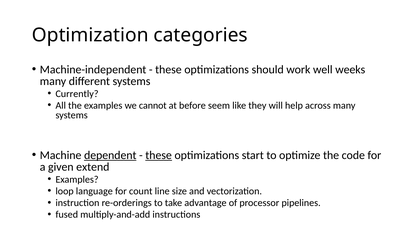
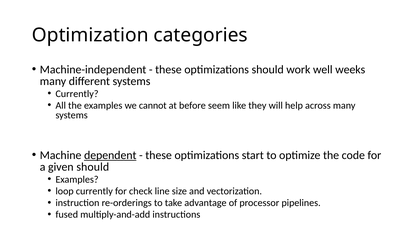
these underline: present -> none (159, 155)
given extend: extend -> should (93, 167)
loop language: language -> currently (94, 191)
count: count -> check (141, 191)
